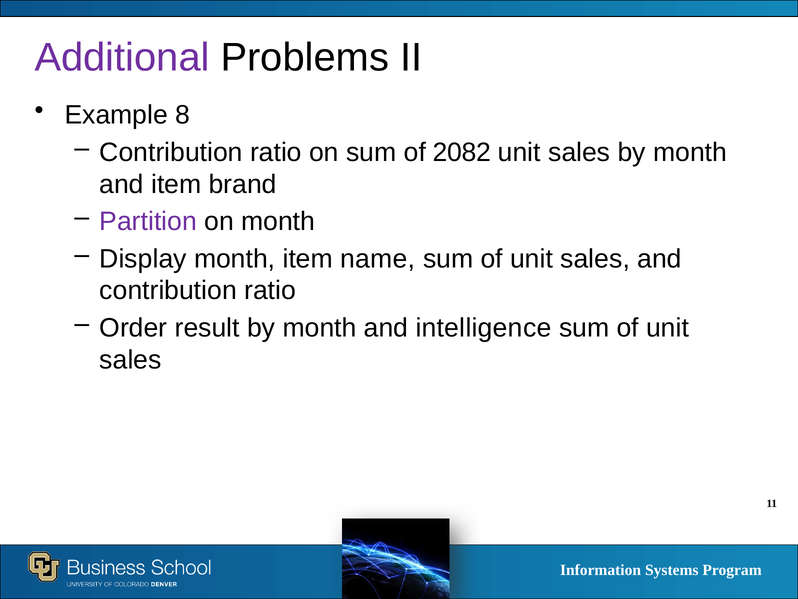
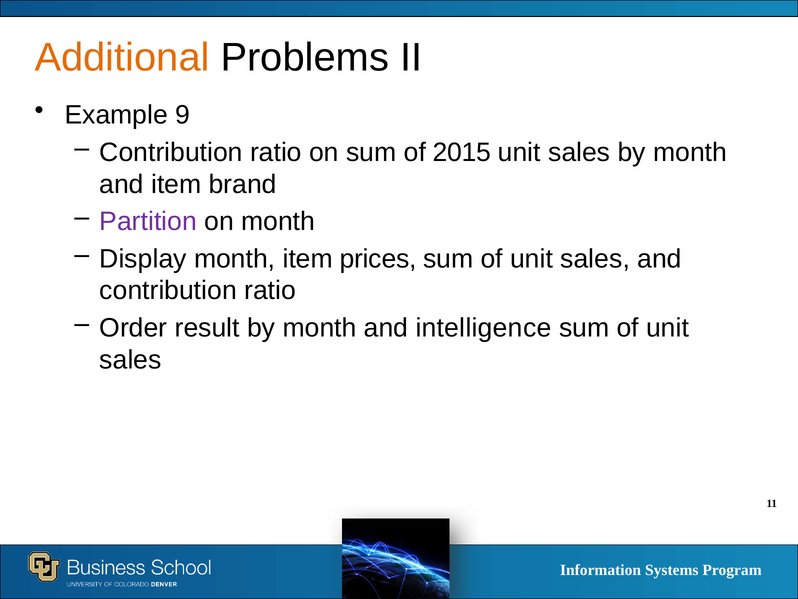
Additional colour: purple -> orange (122, 57)
8: 8 -> 9 (183, 115)
2082: 2082 -> 2015 (462, 152)
name: name -> prices (378, 259)
